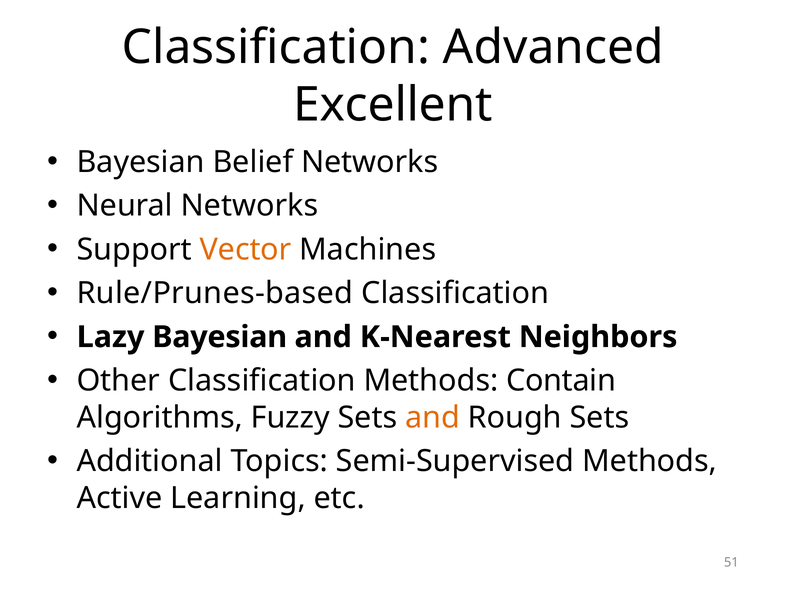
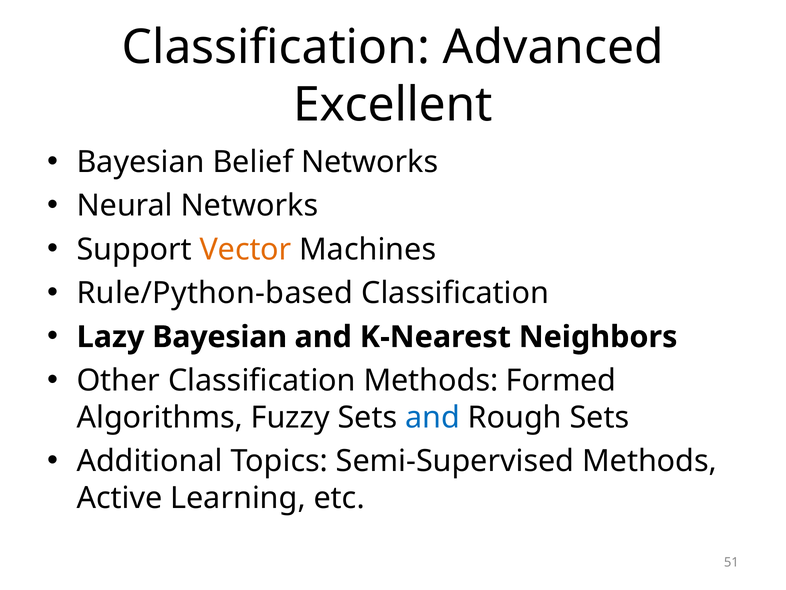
Rule/Prunes-based: Rule/Prunes-based -> Rule/Python-based (215, 293)
Contain: Contain -> Formed (561, 380)
and colour: orange -> blue (433, 417)
